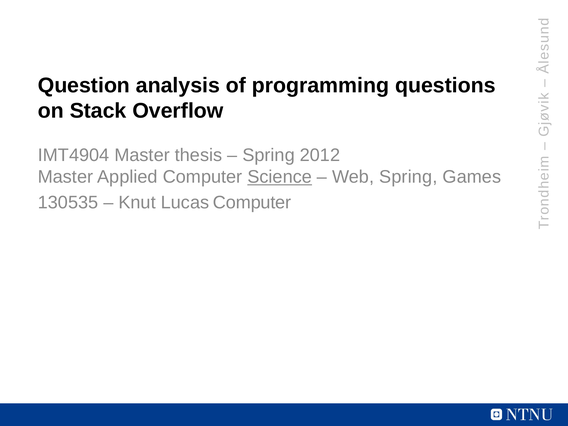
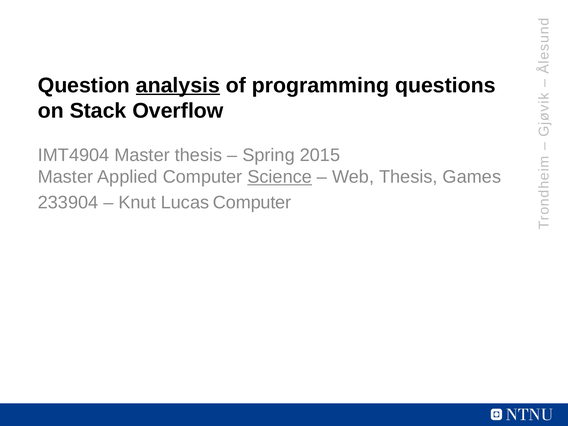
analysis underline: none -> present (178, 85)
2012: 2012 -> 2015 (320, 155)
Web Spring: Spring -> Thesis (408, 177)
130535: 130535 -> 233904 (68, 202)
